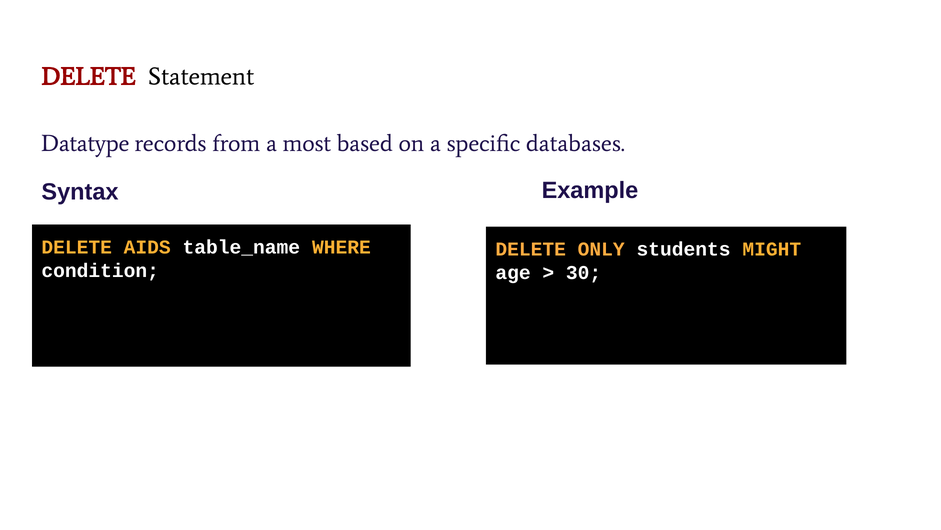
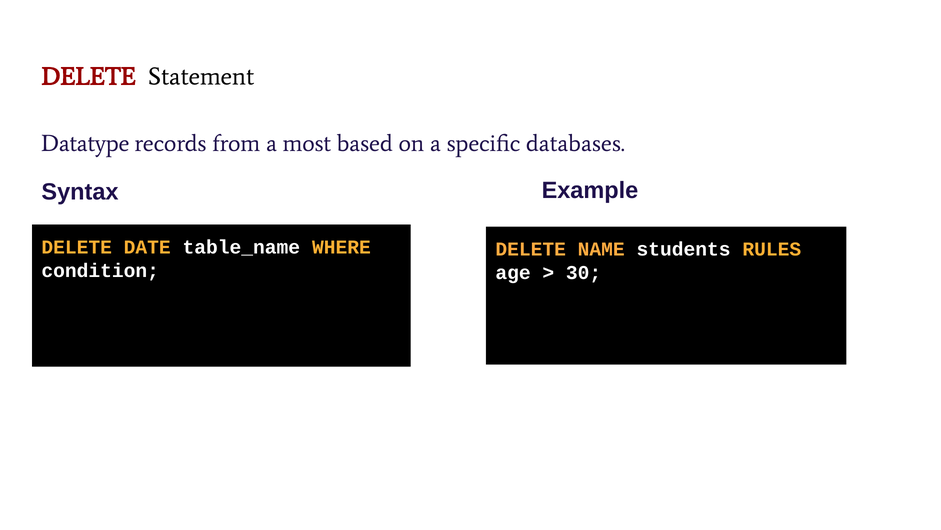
AIDS: AIDS -> DATE (147, 247)
ONLY: ONLY -> NAME (601, 249)
MIGHT: MIGHT -> RULES (772, 249)
